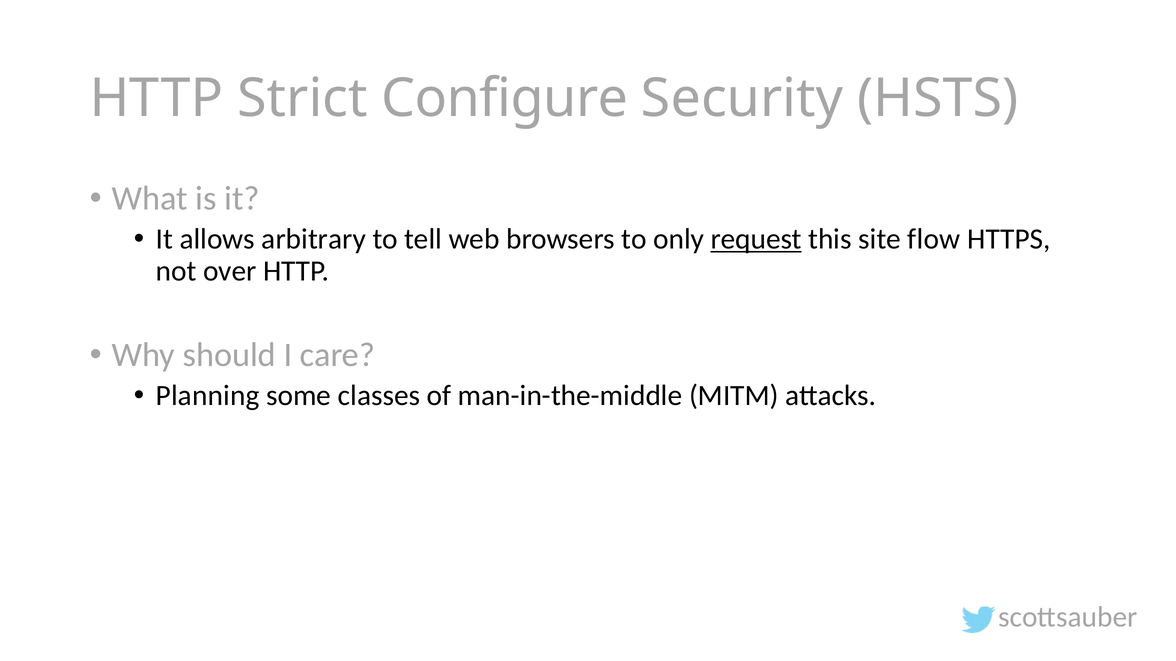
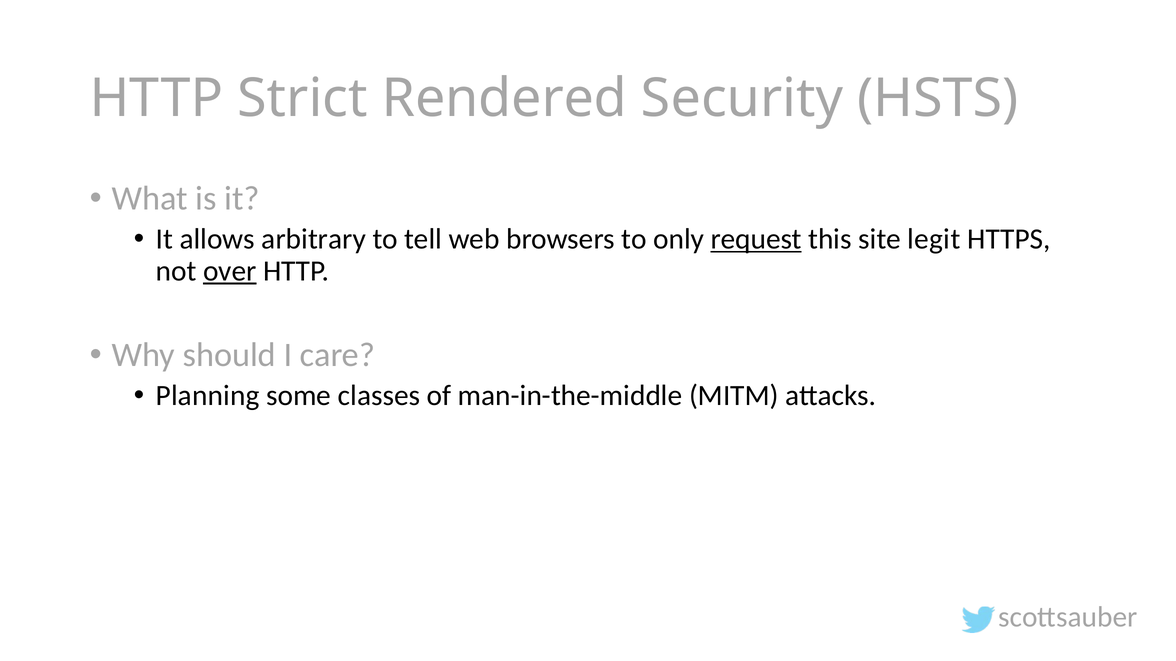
Configure: Configure -> Rendered (504, 99)
flow: flow -> legit (934, 239)
over underline: none -> present (230, 271)
